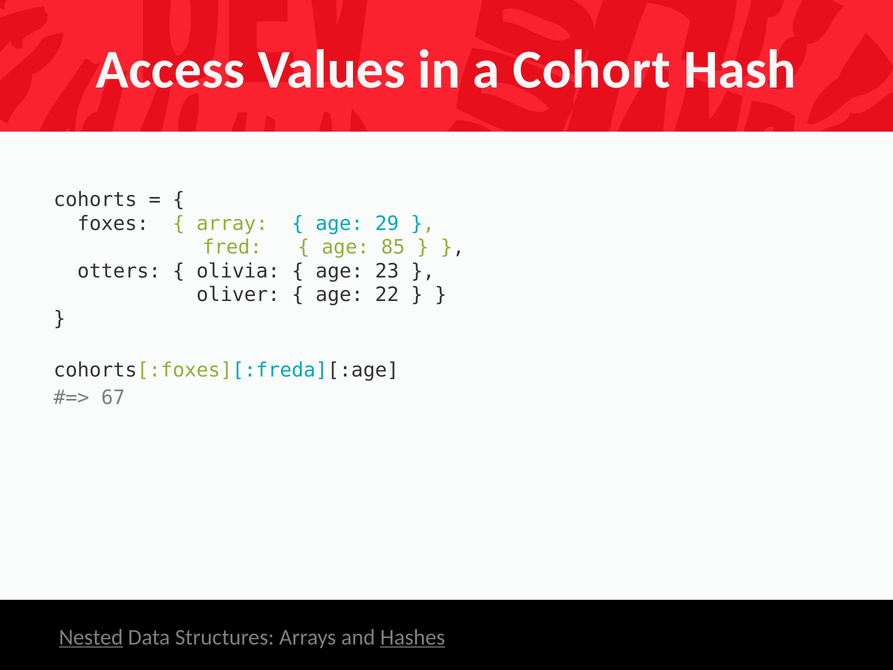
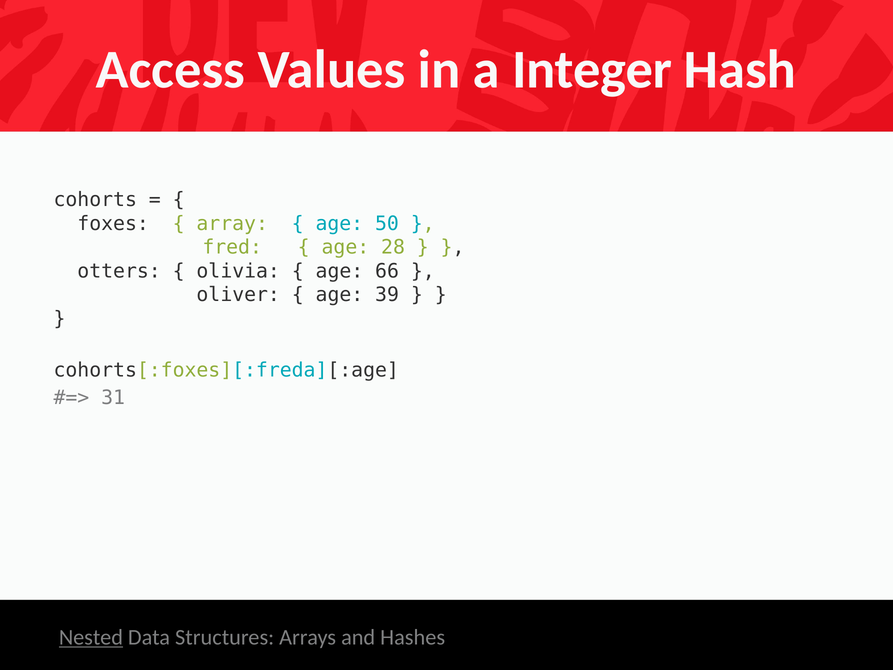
Cohort: Cohort -> Integer (592, 70)
29: 29 -> 50 (387, 223)
85: 85 -> 28 (393, 247)
23: 23 -> 66 (387, 271)
22: 22 -> 39 (387, 295)
67: 67 -> 31 (113, 398)
Hashes underline: present -> none (413, 637)
